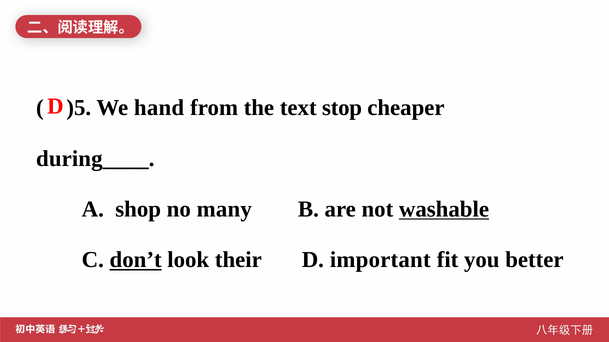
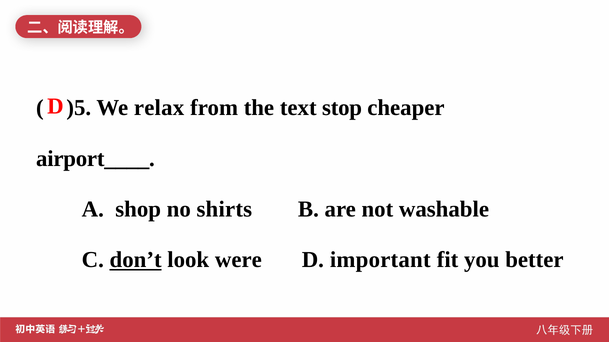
hand: hand -> relax (159, 108)
during____: during____ -> airport____ (95, 159)
many: many -> shirts (224, 210)
washable underline: present -> none (444, 210)
their: their -> were (238, 260)
